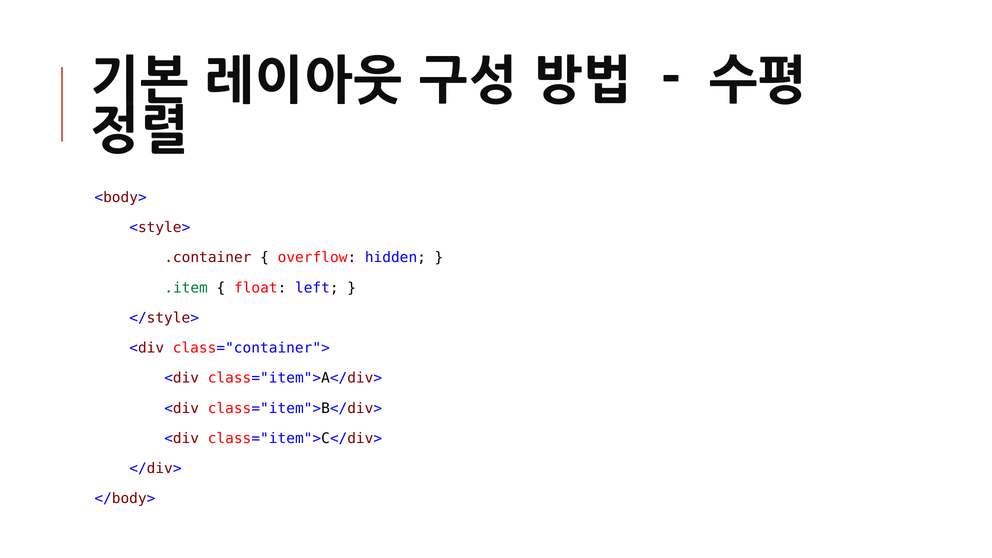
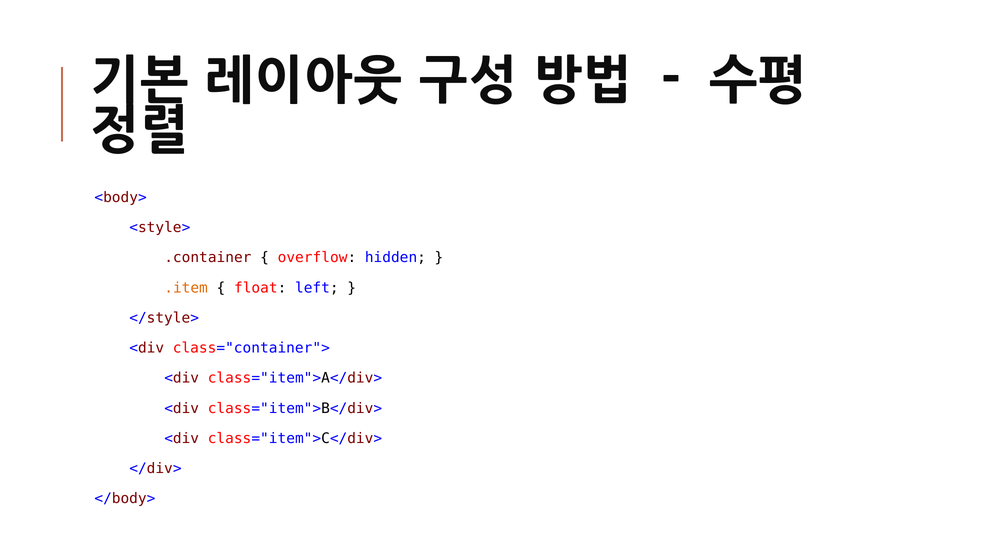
.item colour: green -> orange (186, 288)
